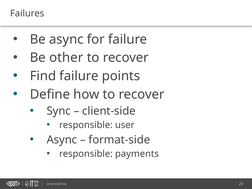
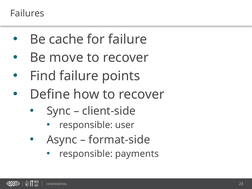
Be async: async -> cache (66, 39)
other: other -> move (66, 58)
